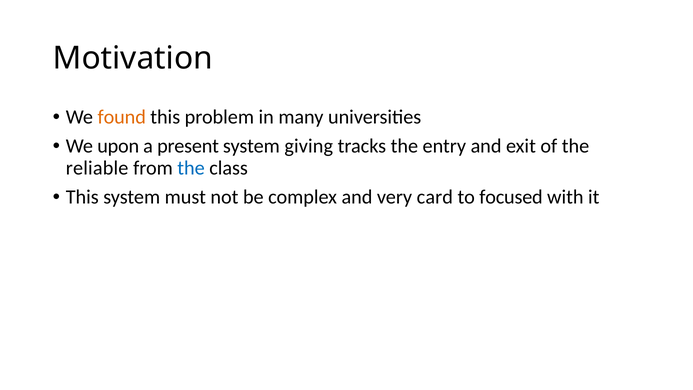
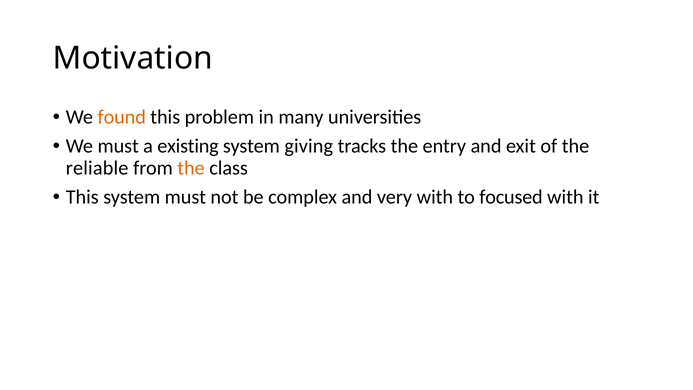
We upon: upon -> must (118, 146)
present: present -> existing (188, 146)
the colour: blue -> orange (191, 168)
very card: card -> with (435, 197)
